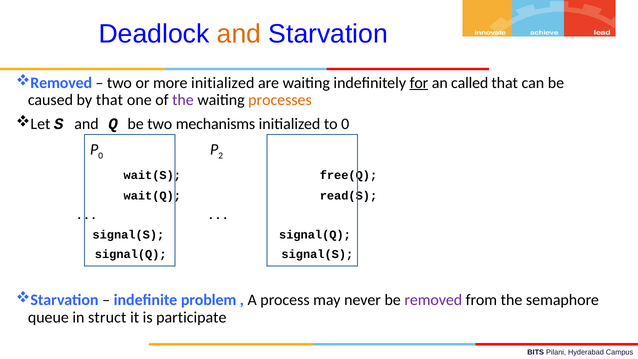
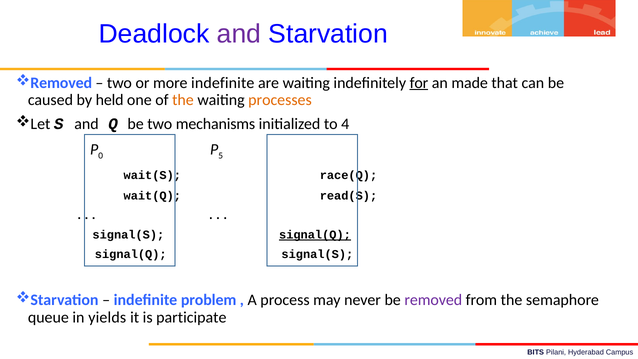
and colour: orange -> purple (239, 34)
more initialized: initialized -> indefinite (223, 83)
called: called -> made (470, 83)
by that: that -> held (110, 100)
the colour: purple -> orange (183, 100)
to 0: 0 -> 4 (345, 124)
2: 2 -> 5 (221, 156)
free(Q: free(Q -> race(Q (348, 175)
signal(Q underline: none -> present (315, 235)
struct: struct -> yields (107, 317)
